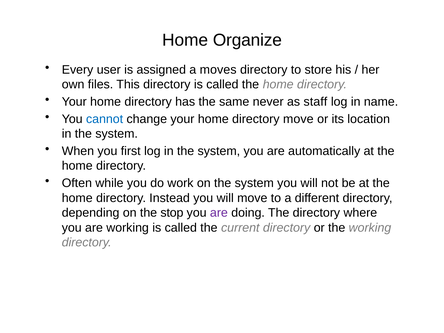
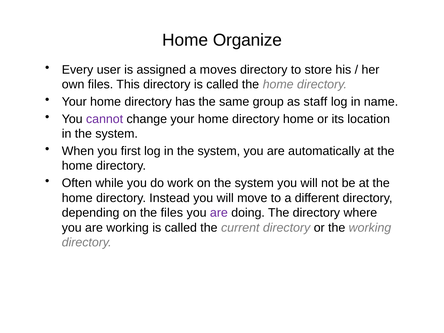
never: never -> group (268, 102)
cannot colour: blue -> purple (105, 119)
directory move: move -> home (298, 119)
the stop: stop -> files (172, 213)
